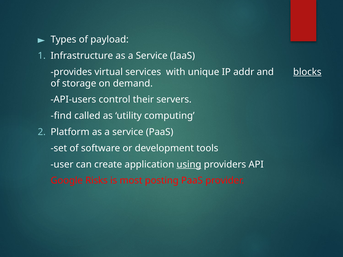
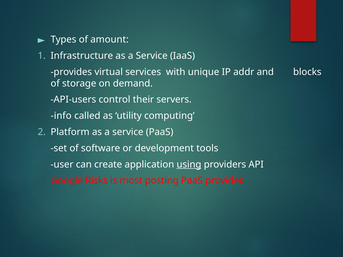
payload: payload -> amount (110, 40)
blocks underline: present -> none (307, 72)
find: find -> info (61, 116)
